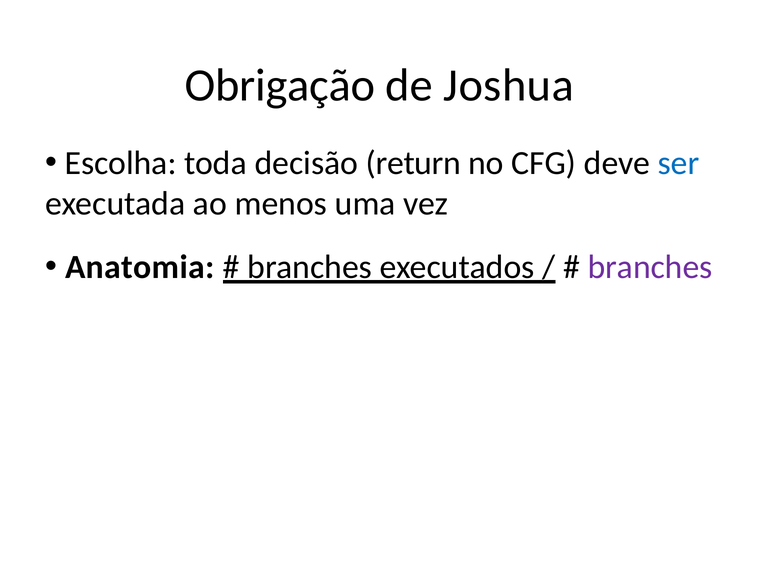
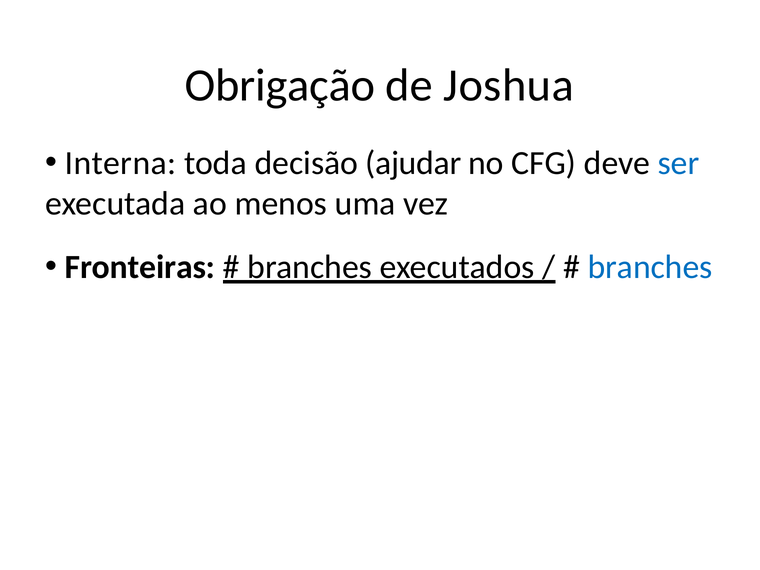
Escolha: Escolha -> Interna (120, 163)
return: return -> ajudar (413, 163)
Anatomia: Anatomia -> Fronteiras (140, 267)
branches colour: purple -> blue (650, 267)
